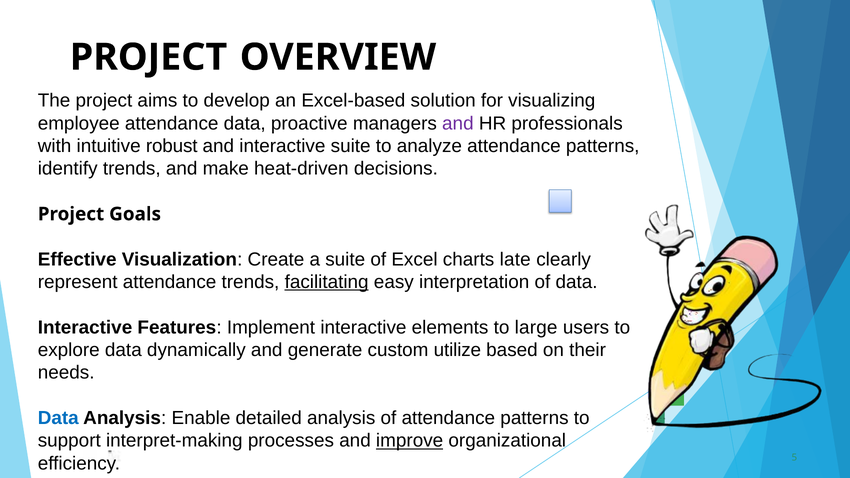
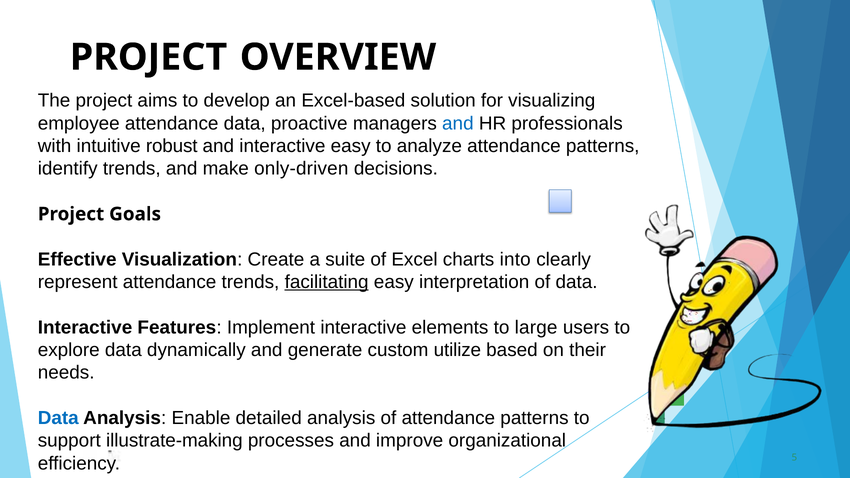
and colour: purple -> blue (458, 123)
interactive suite: suite -> easy (351, 146)
heat-driven: heat-driven -> only-driven (301, 169)
late: late -> into (515, 259)
interpret-making: interpret-making -> illustrate-making (174, 441)
improve underline: present -> none (410, 441)
